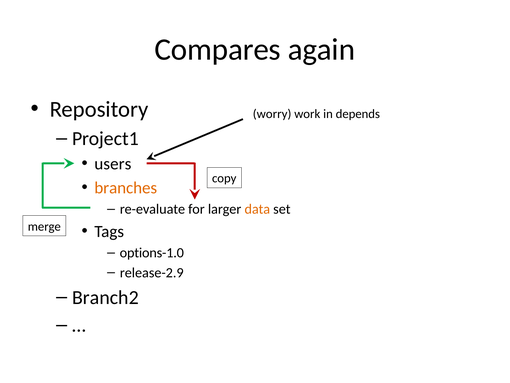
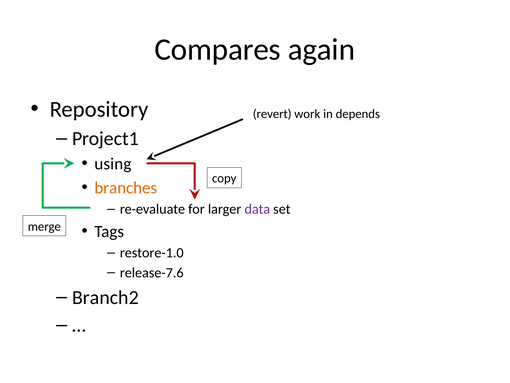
worry: worry -> revert (272, 114)
users: users -> using (113, 164)
data colour: orange -> purple (257, 209)
options-1.0: options-1.0 -> restore-1.0 (152, 253)
release-2.9: release-2.9 -> release-7.6 (152, 272)
